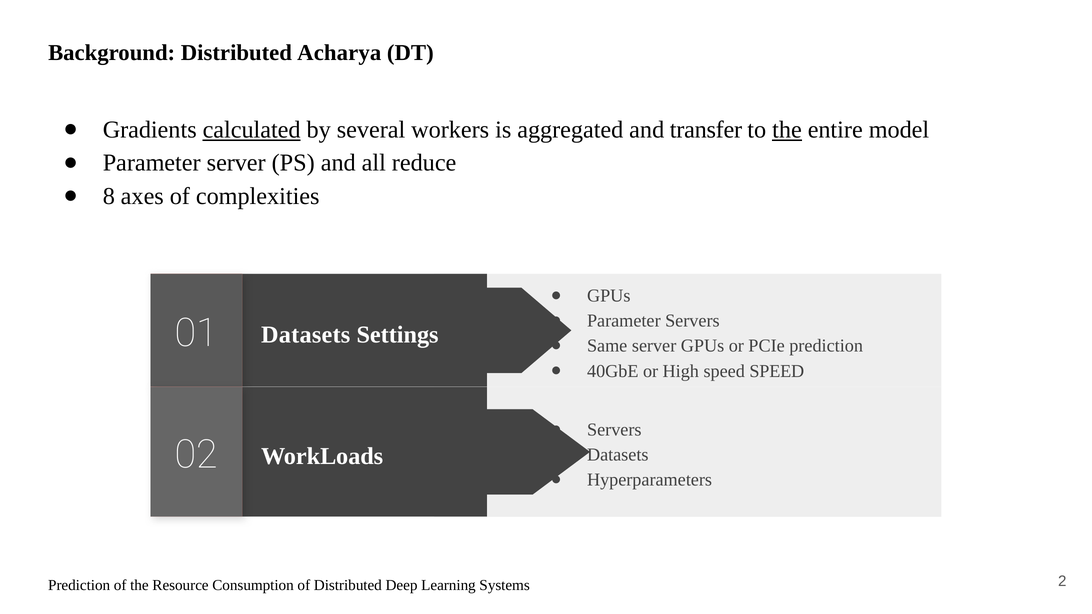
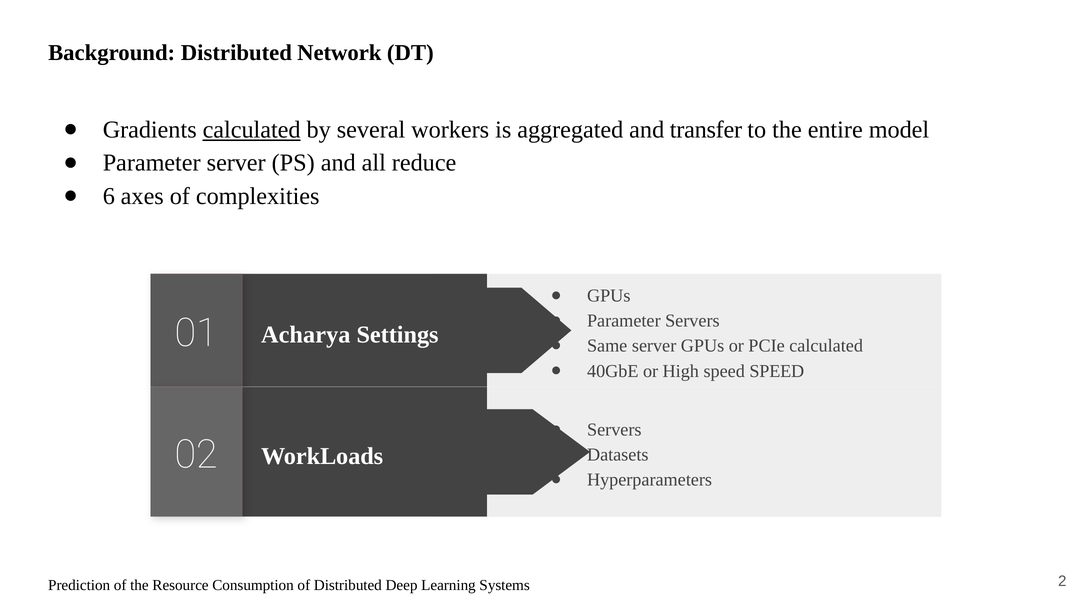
Acharya: Acharya -> Network (339, 53)
the underline: present -> none (787, 130)
8: 8 -> 6 (109, 196)
Datasets: Datasets -> Acharya (306, 335)
PCIe prediction: prediction -> calculated (826, 346)
